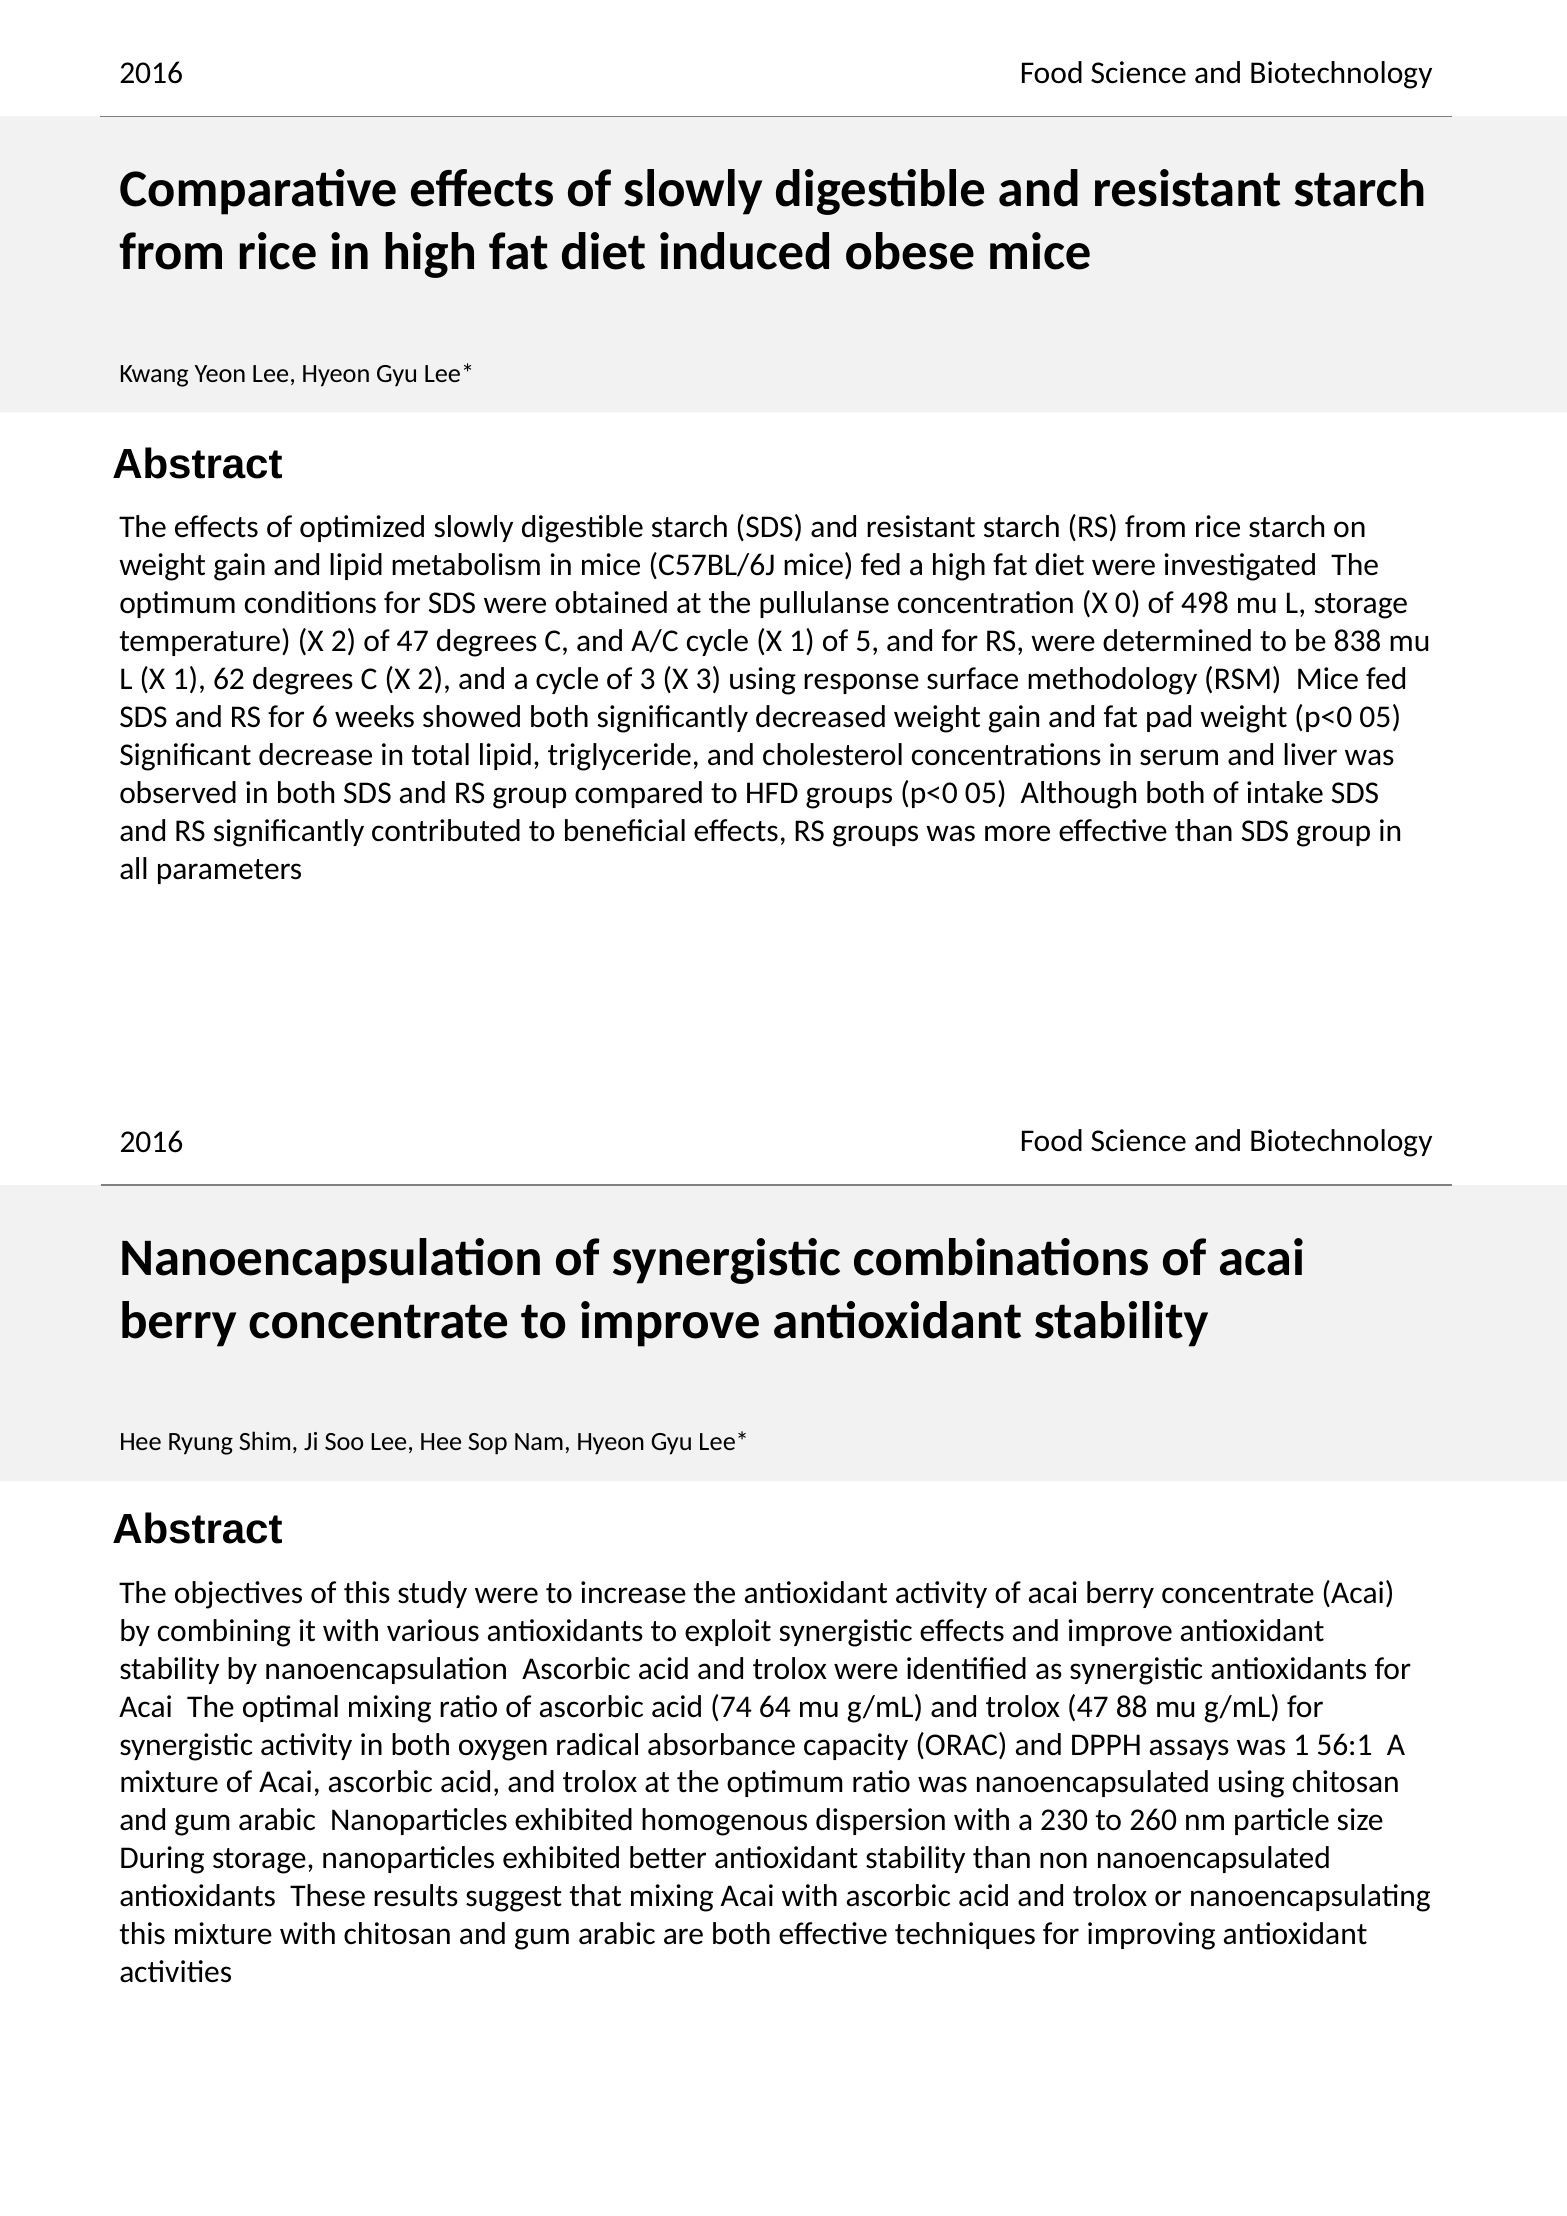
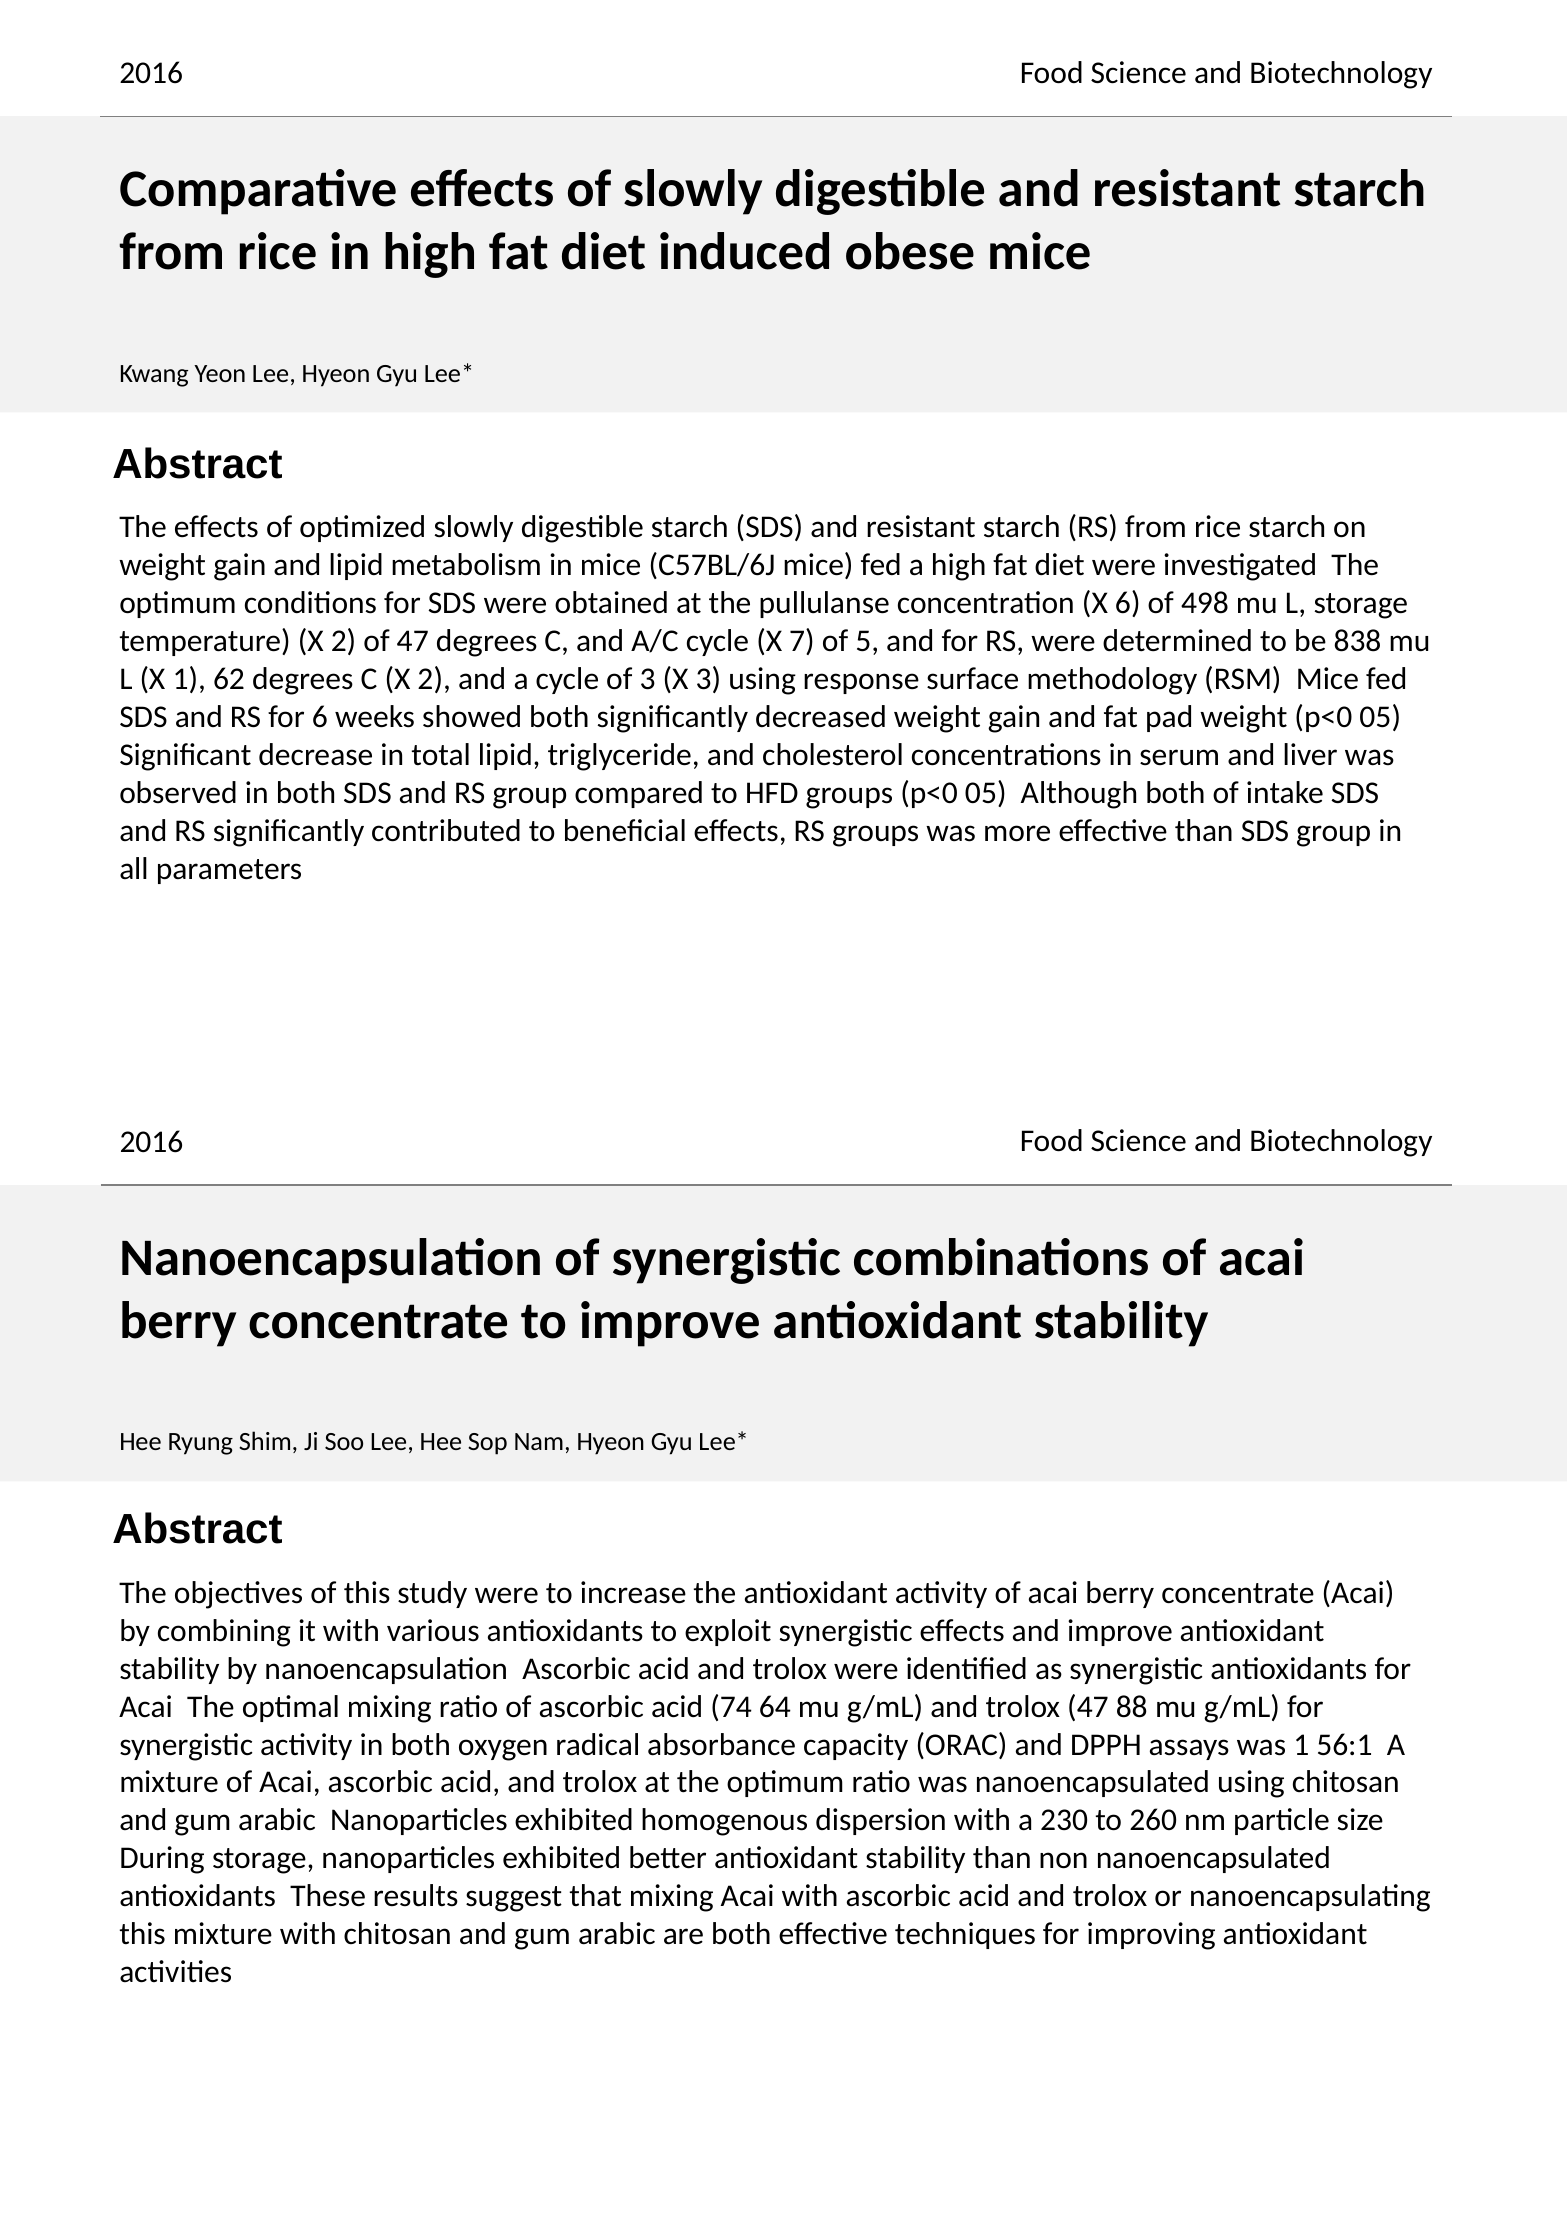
X 0: 0 -> 6 (1128, 603)
cycle X 1: 1 -> 7 (802, 641)
